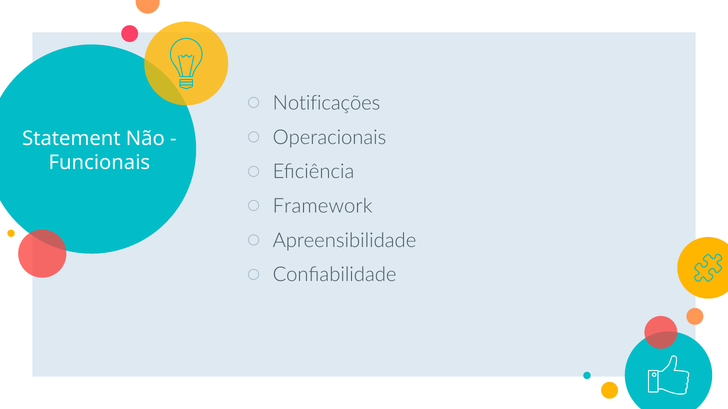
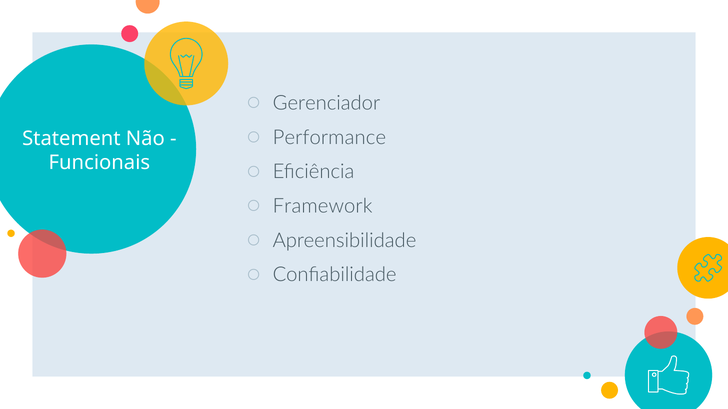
Notificações: Notificações -> Gerenciador (326, 103)
Operacionais: Operacionais -> Performance (329, 138)
